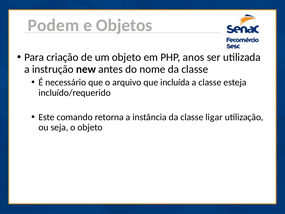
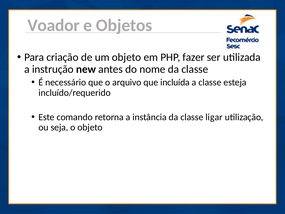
Podem: Podem -> Voador (54, 25)
anos: anos -> fazer (194, 57)
